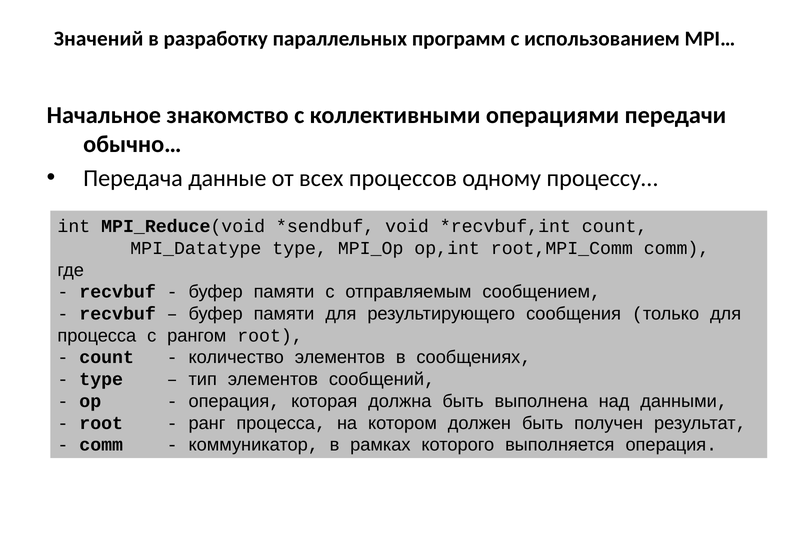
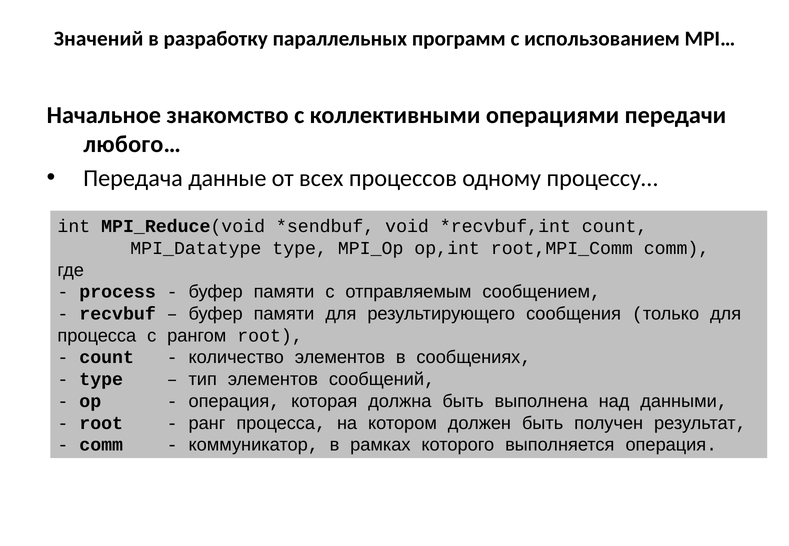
обычно…: обычно… -> любого… (132, 144)
recvbuf: recvbuf -> process (118, 292)
